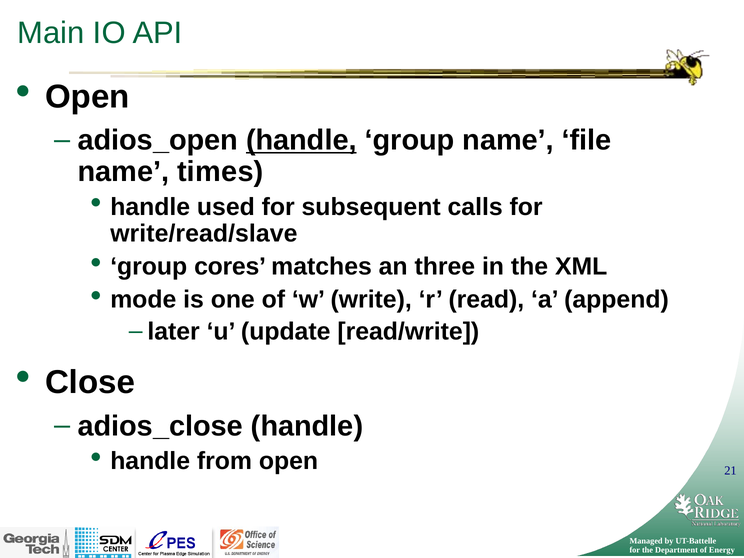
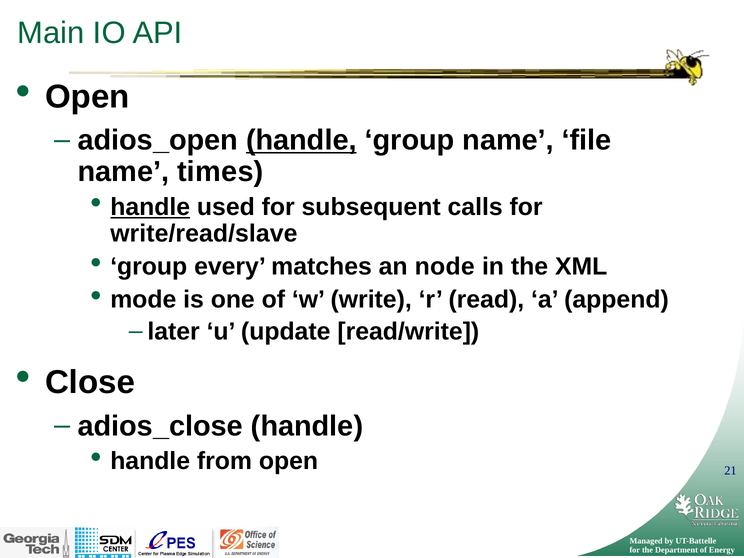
handle underline: none -> present (150, 207)
cores: cores -> every (230, 267)
three: three -> node (445, 267)
